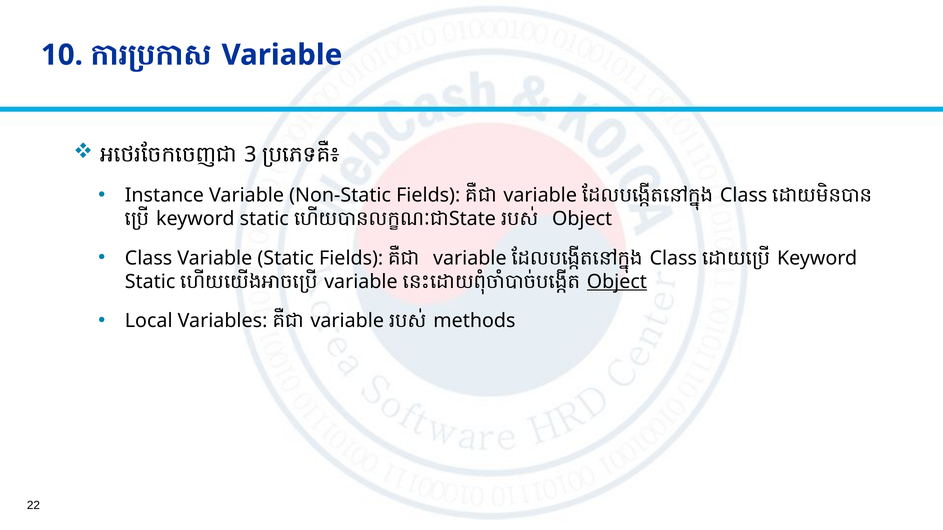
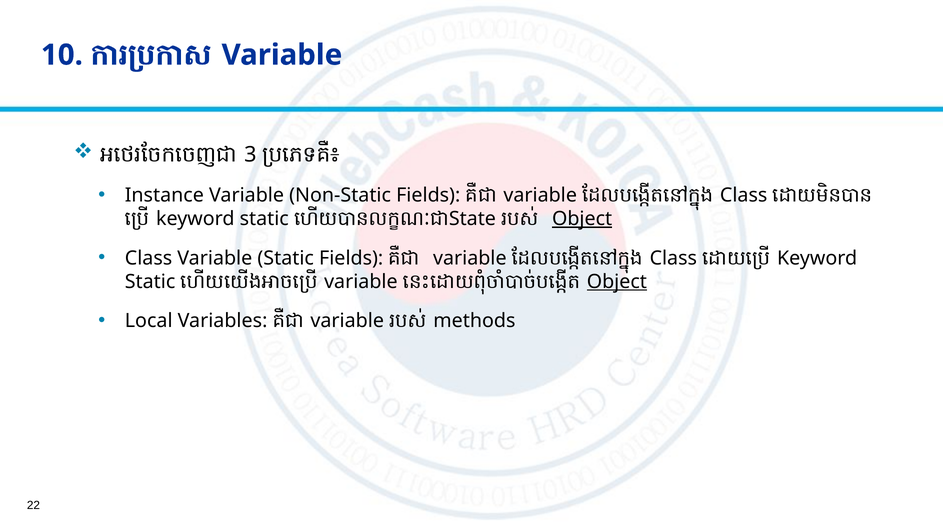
Object underline: none -> present (582, 219)
